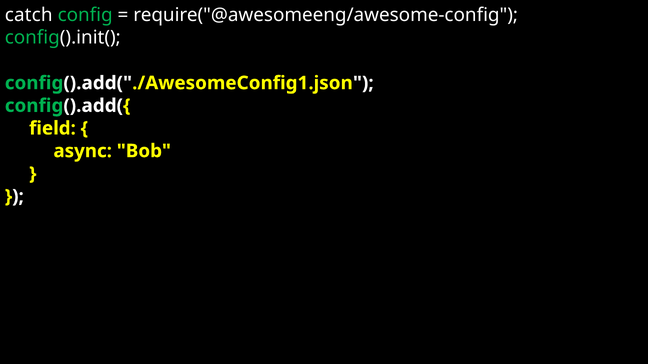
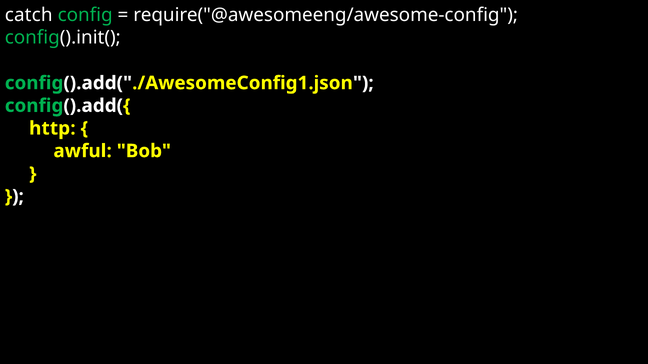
field: field -> http (52, 129)
async: async -> awful (83, 151)
